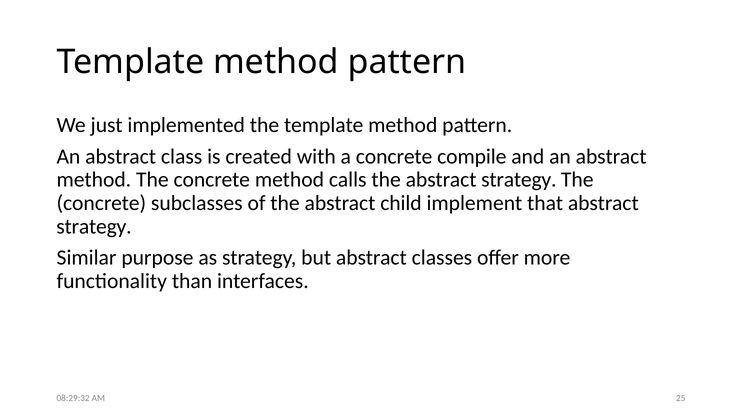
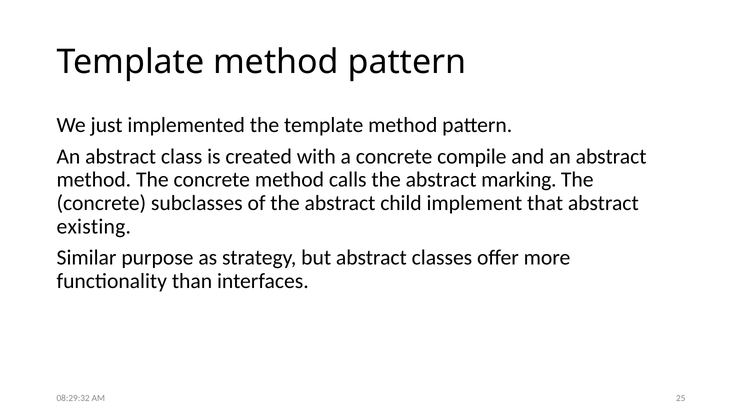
the abstract strategy: strategy -> marking (519, 180)
strategy: strategy -> existing (94, 227)
